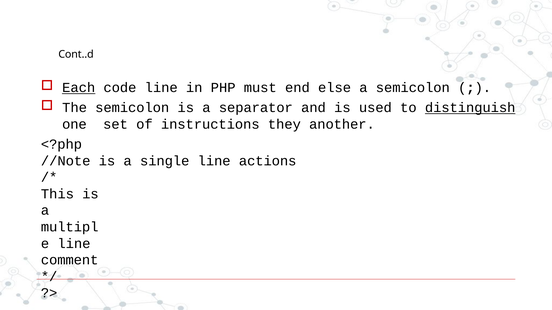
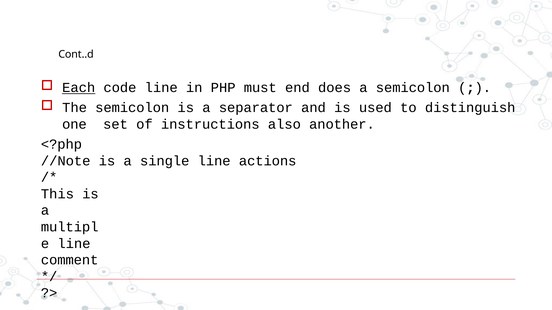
else: else -> does (335, 88)
distinguish underline: present -> none (470, 108)
they: they -> also (284, 124)
